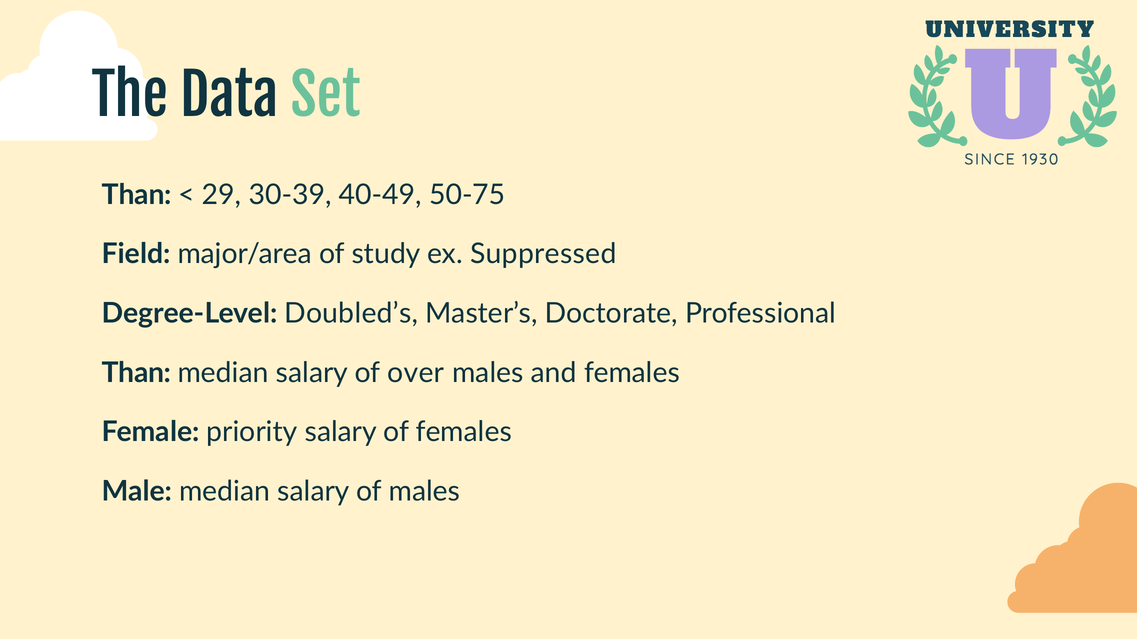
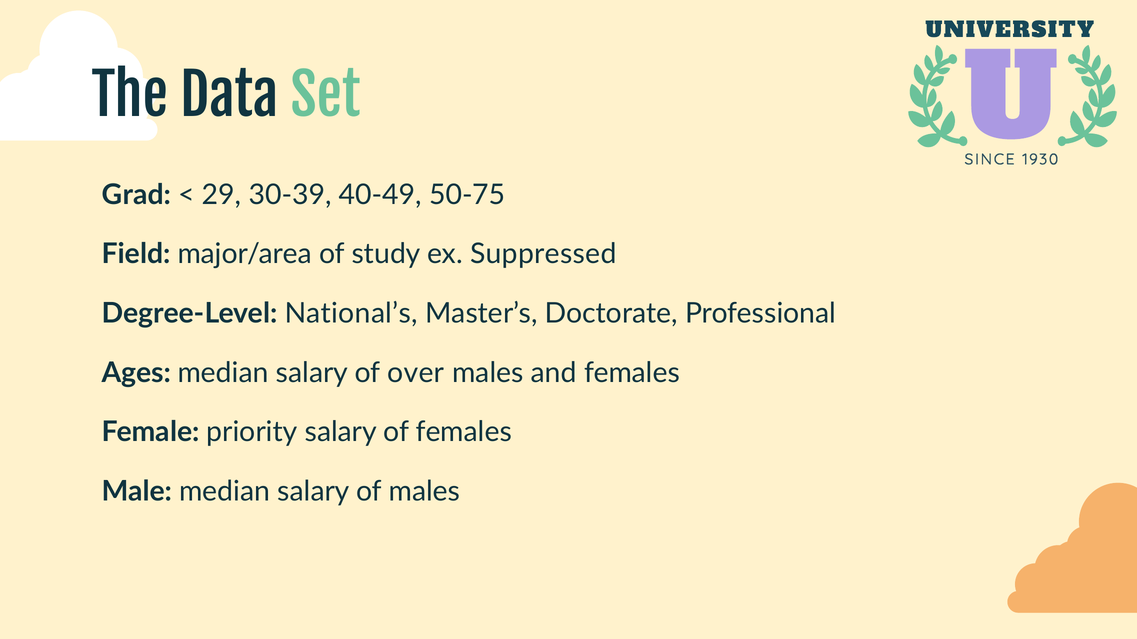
Than: Than -> Grad (137, 195)
Doubled’s: Doubled’s -> National’s (351, 314)
Than: Than -> Ages (136, 373)
